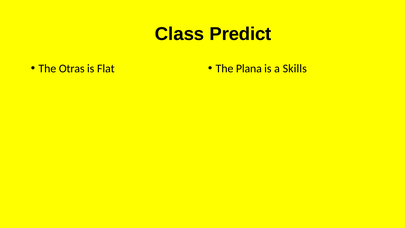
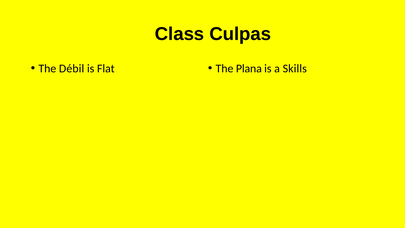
Predict: Predict -> Culpas (240, 34)
Otras: Otras -> Débil (72, 68)
